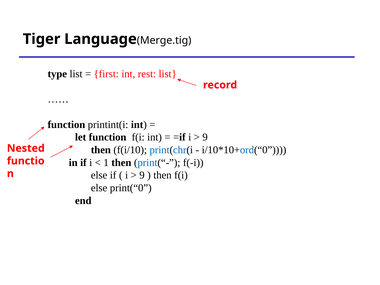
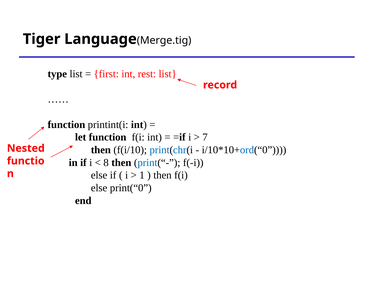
9: 9 -> 7 (205, 137)
1: 1 -> 8 (106, 163)
9: 9 -> 1 (142, 175)
